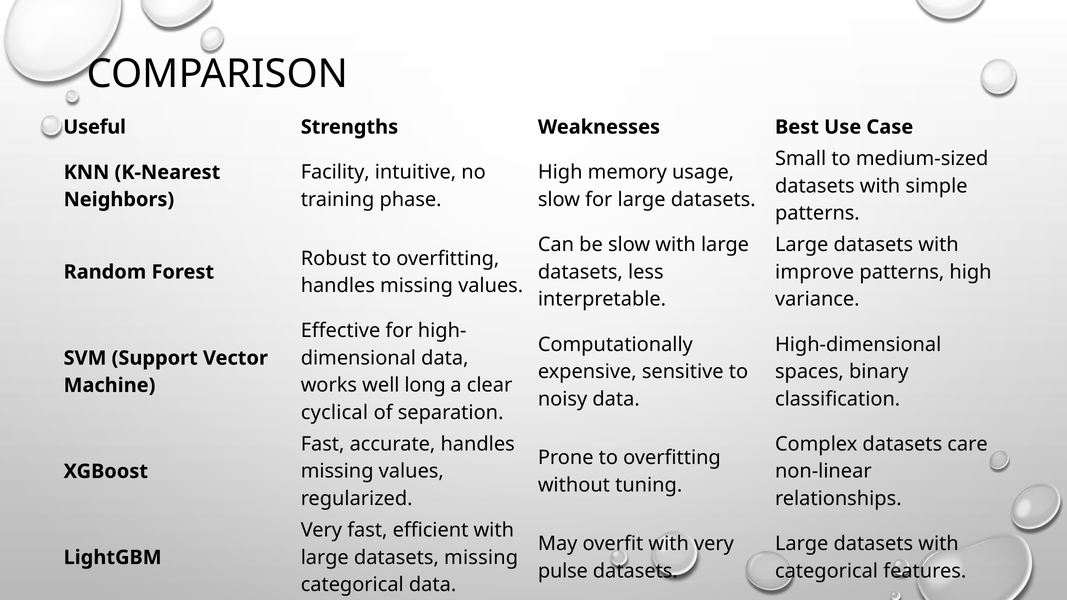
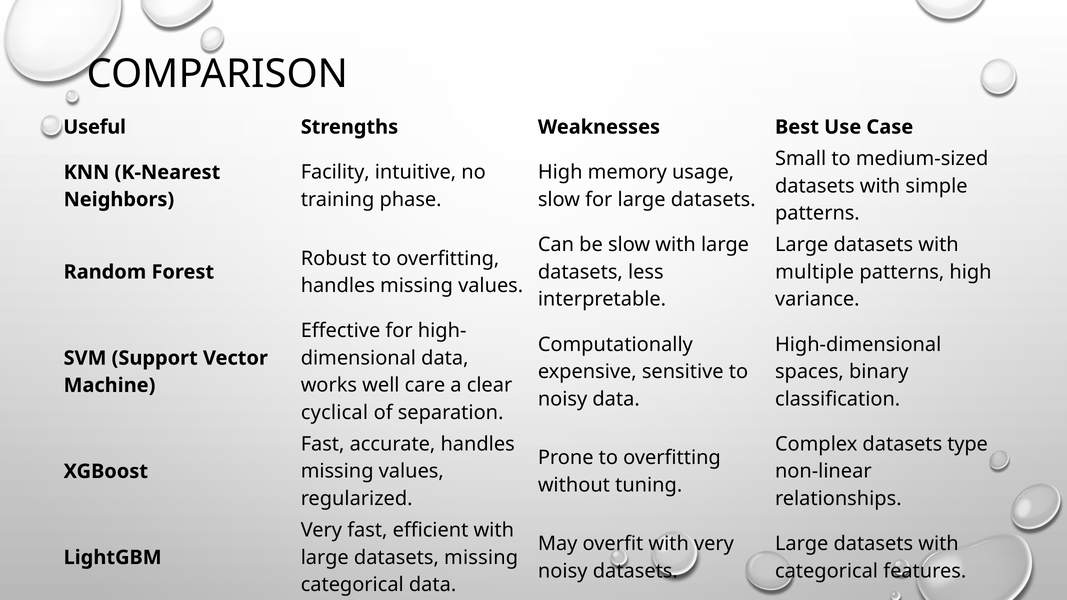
improve: improve -> multiple (815, 272)
long: long -> care (425, 385)
care: care -> type (968, 444)
pulse: pulse -> noisy (563, 571)
